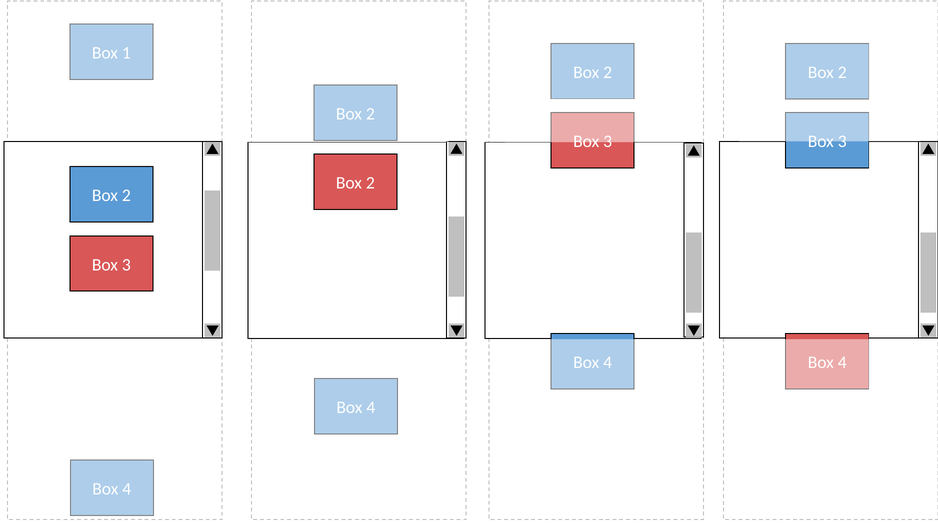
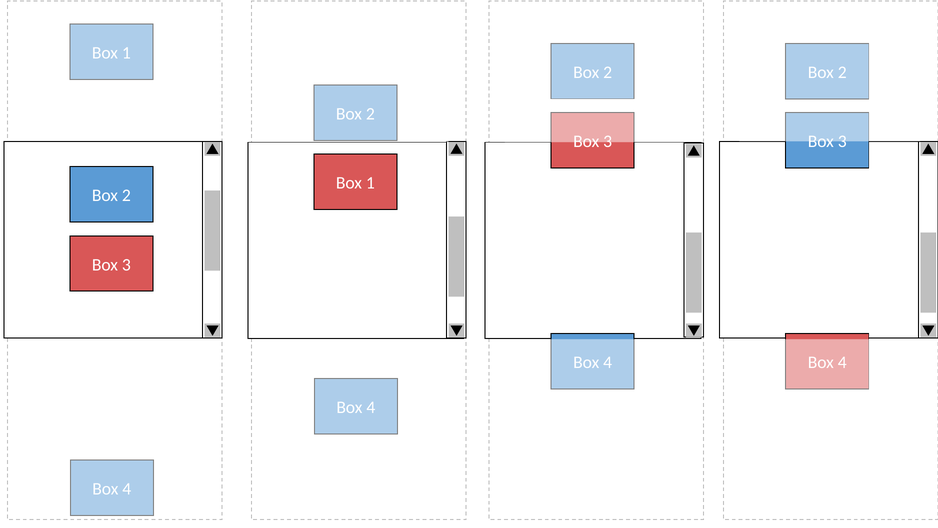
2: 2 -> 1 (370, 183)
